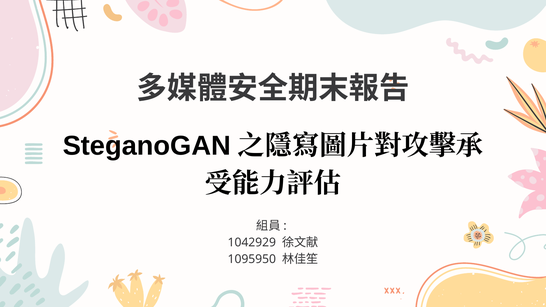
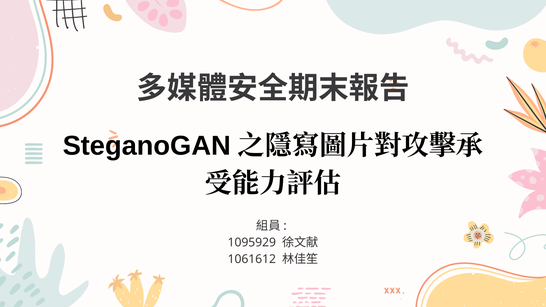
1042929: 1042929 -> 1095929 (252, 243)
1095950: 1095950 -> 1061612 (252, 259)
